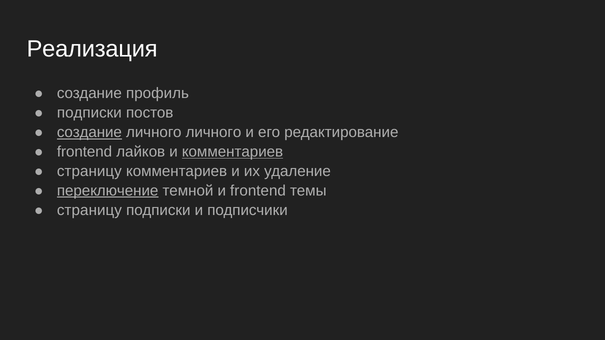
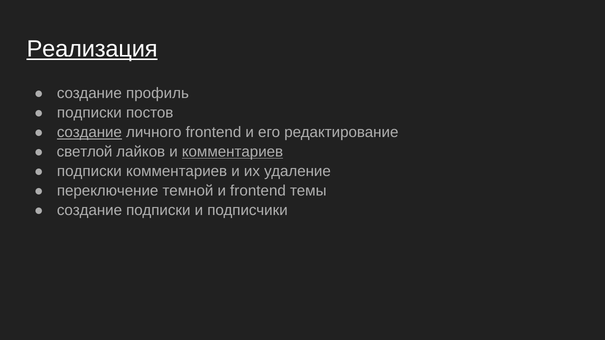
Реализация underline: none -> present (92, 49)
личного личного: личного -> frontend (213, 132)
frontend: frontend -> светлой (85, 152)
страницу: страницу -> подписки (89, 171)
переключение underline: present -> none (108, 191)
страницу: страницу -> создание (89, 210)
